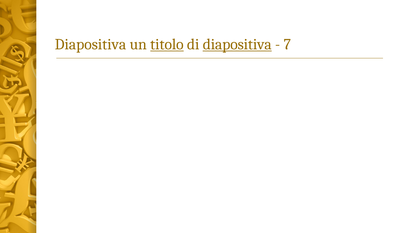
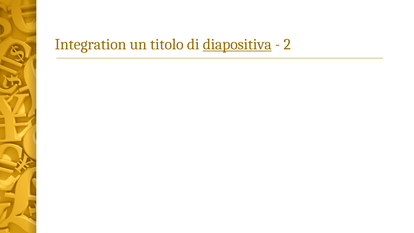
Diapositiva: Diapositiva -> Integration (91, 44)
titolo underline: present -> none (167, 44)
7: 7 -> 2 (287, 44)
